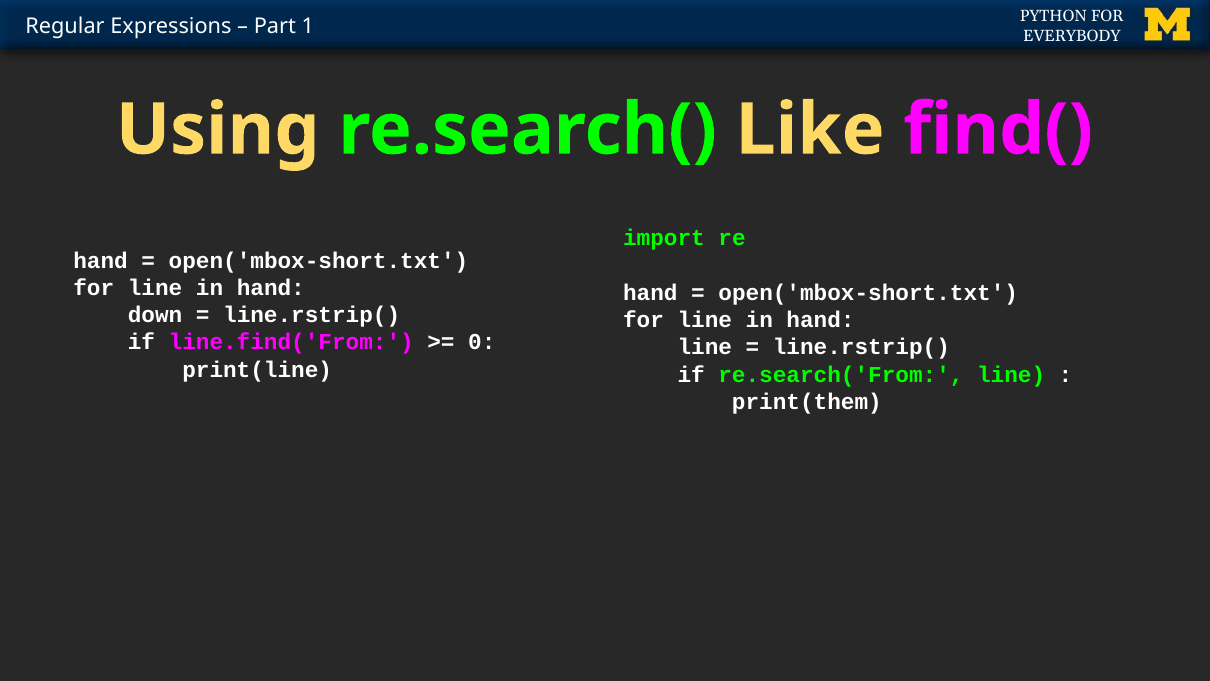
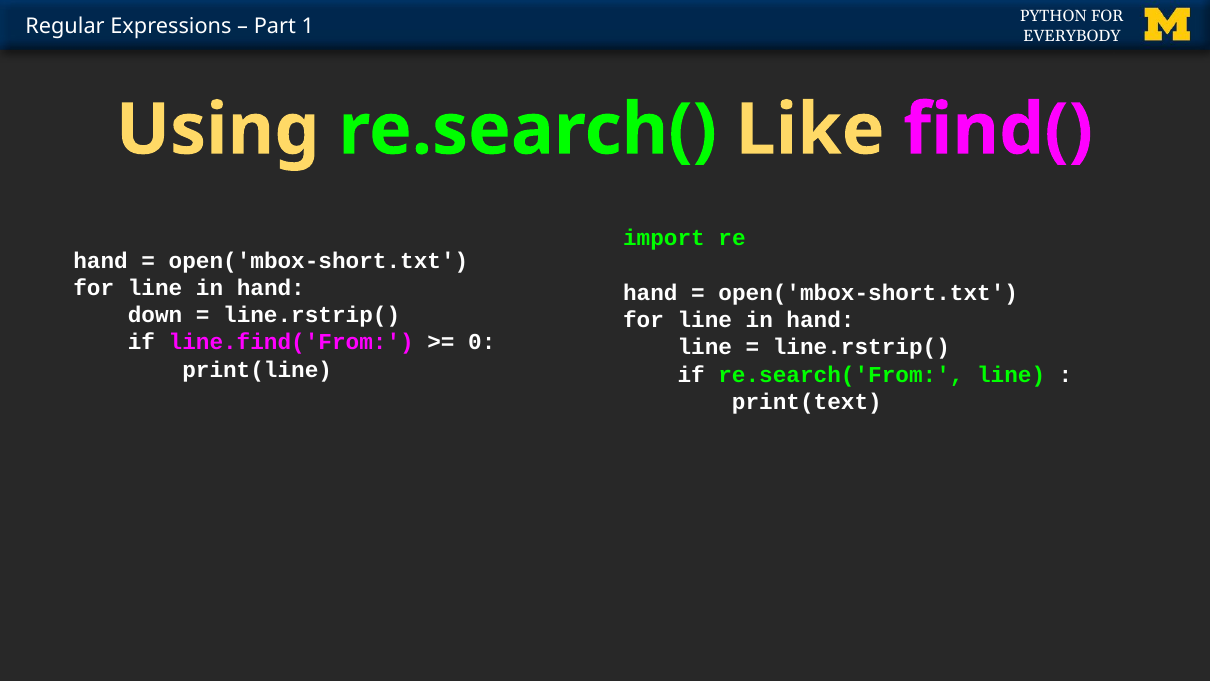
print(them: print(them -> print(text (807, 402)
